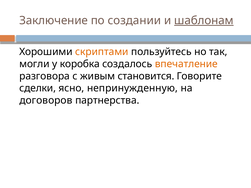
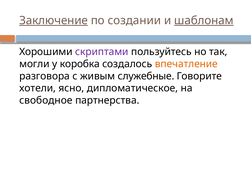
Заключение underline: none -> present (54, 21)
скриптами colour: orange -> purple (102, 52)
становится: становится -> служебные (146, 76)
сделки: сделки -> хотели (38, 88)
непринужденную: непринужденную -> дипломатическое (132, 88)
договоров: договоров -> свободное (46, 100)
